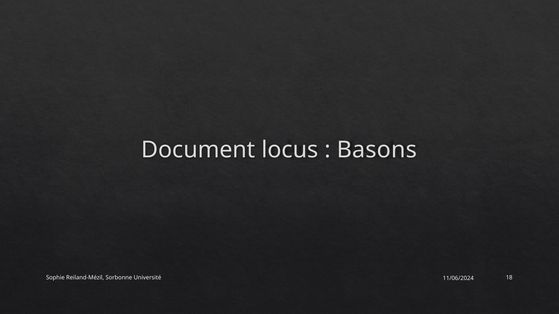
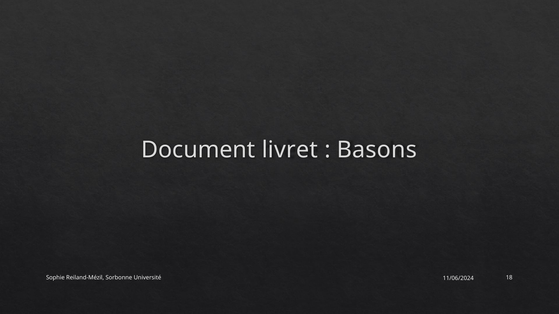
locus: locus -> livret (290, 150)
